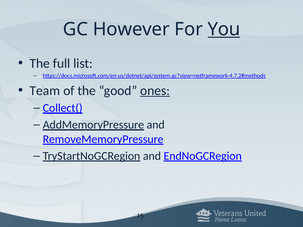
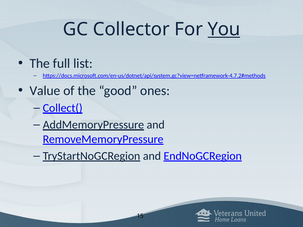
However: However -> Collector (131, 29)
Team: Team -> Value (45, 91)
ones underline: present -> none (155, 91)
